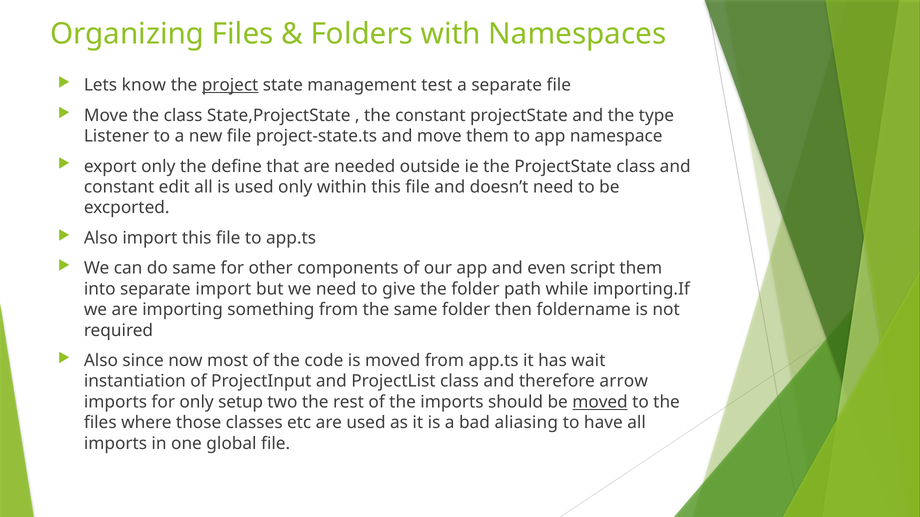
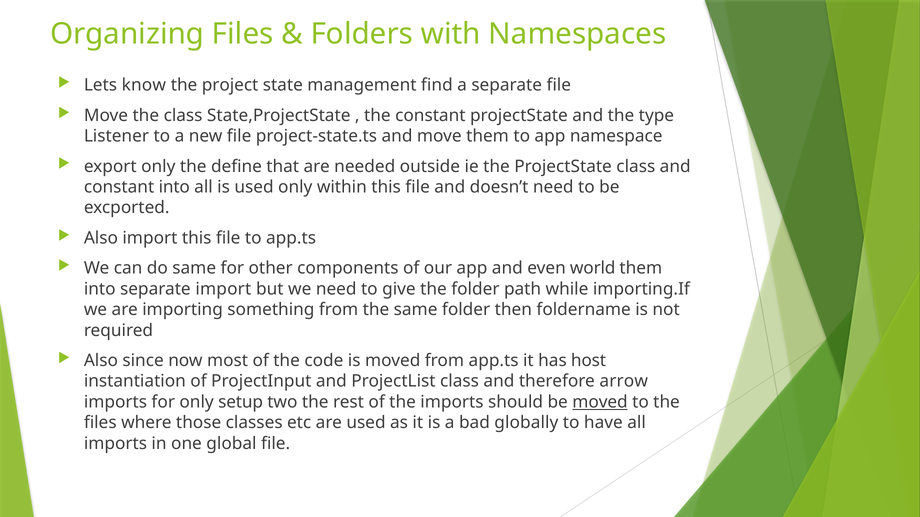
project underline: present -> none (230, 85)
test: test -> find (437, 85)
constant edit: edit -> into (174, 187)
script: script -> world (593, 269)
wait: wait -> host (589, 361)
aliasing: aliasing -> globally (526, 423)
